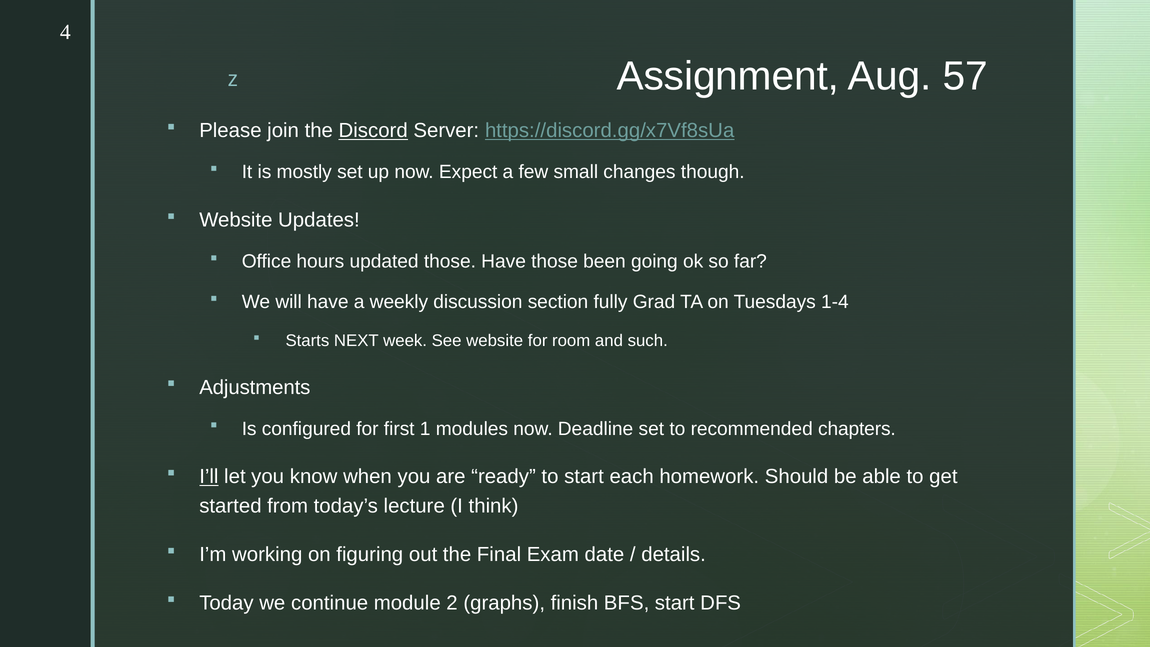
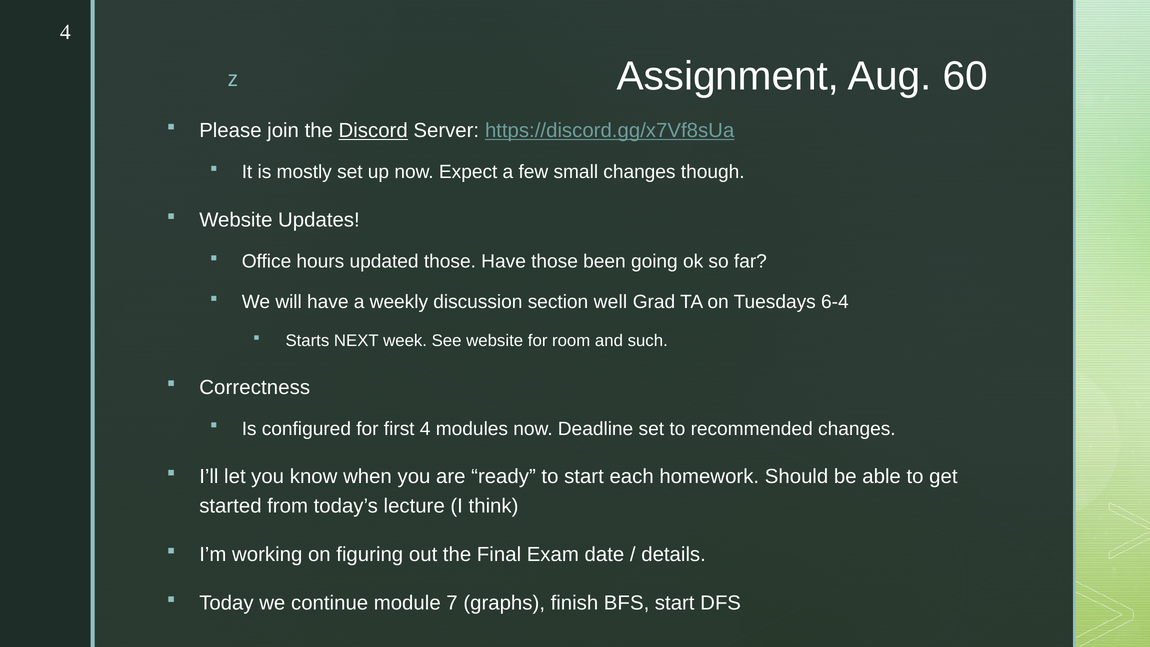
57: 57 -> 60 (965, 76)
fully: fully -> well (610, 302)
1-4: 1-4 -> 6-4 (835, 302)
Adjustments: Adjustments -> Correctness (255, 387)
first 1: 1 -> 4 (425, 429)
recommended chapters: chapters -> changes (857, 429)
I’ll underline: present -> none (209, 477)
2: 2 -> 7 (452, 603)
